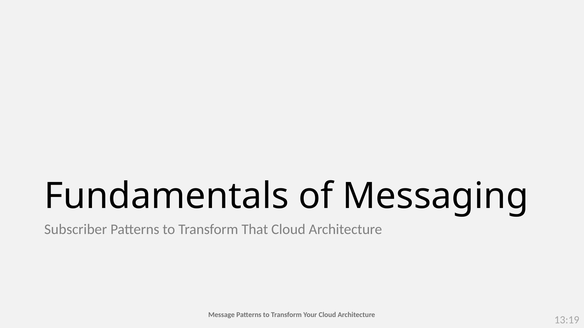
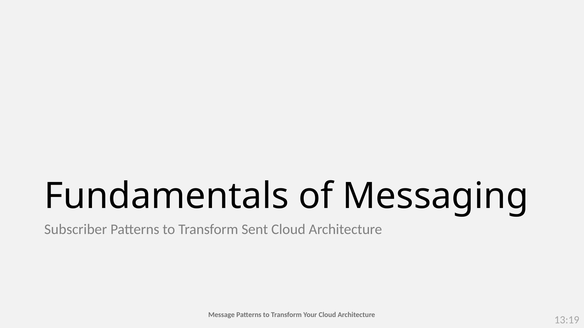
That: That -> Sent (255, 230)
